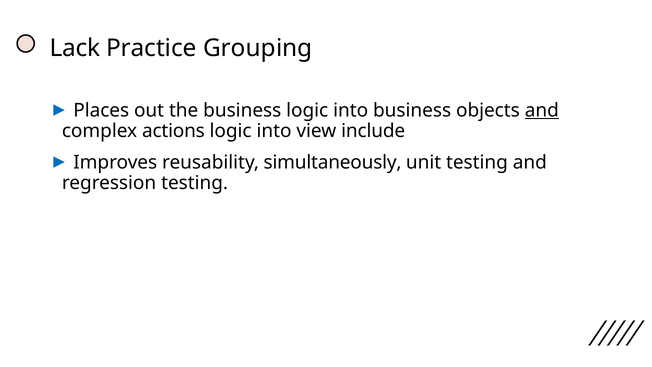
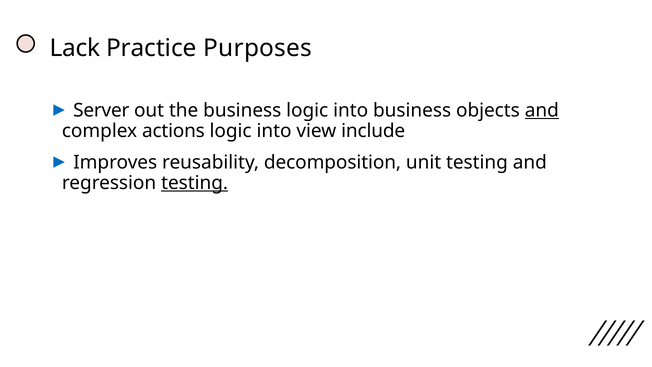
Grouping: Grouping -> Purposes (258, 48)
Places: Places -> Server (101, 110)
simultaneously: simultaneously -> decomposition (332, 162)
testing underline: none -> present (195, 183)
